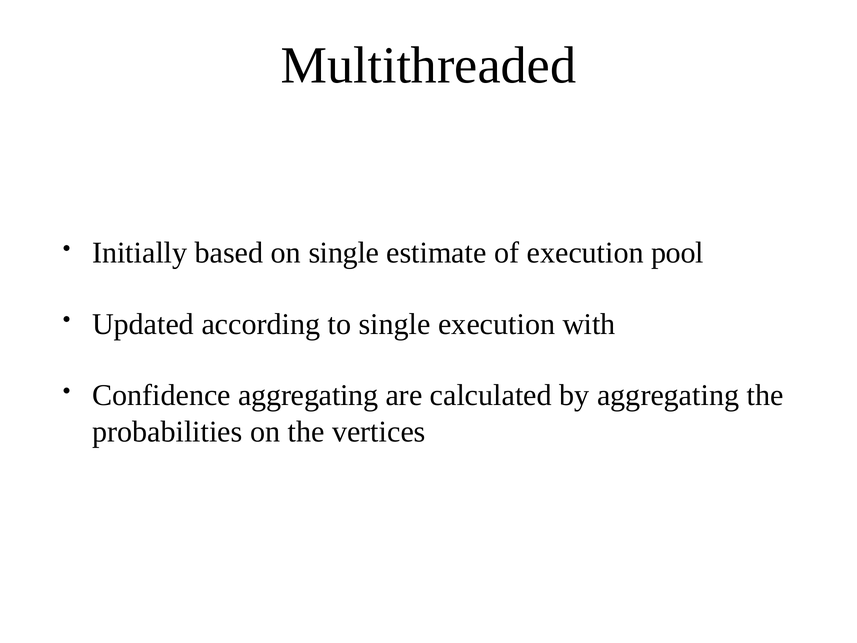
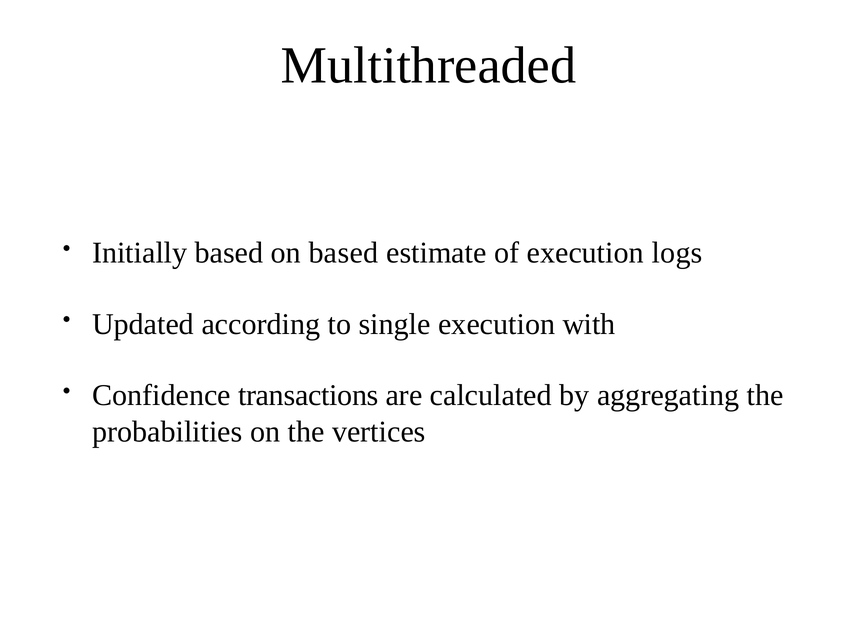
on single: single -> based (343, 253)
pool: pool -> logs (677, 253)
Confidence aggregating: aggregating -> transactions (308, 395)
